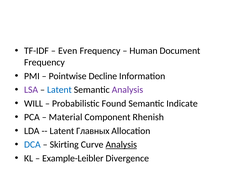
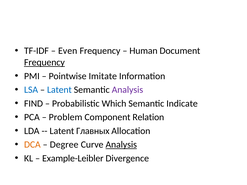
Frequency underline: none -> present (44, 62)
Decline: Decline -> Imitate (103, 76)
LSA colour: purple -> blue (31, 90)
WILL: WILL -> FIND (34, 104)
Found: Found -> Which (114, 104)
Material: Material -> Problem (66, 117)
Rhenish: Rhenish -> Relation (148, 117)
DCA colour: blue -> orange (32, 145)
Skirting: Skirting -> Degree (64, 145)
